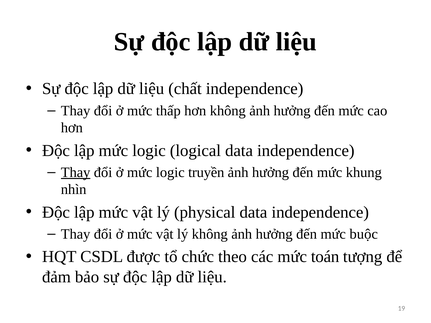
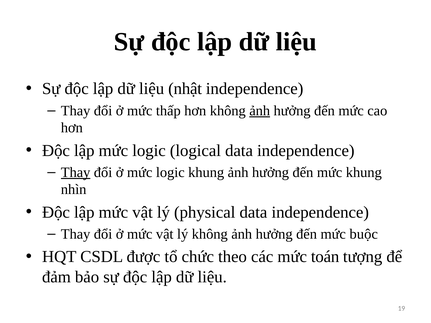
chất: chất -> nhật (185, 89)
ảnh underline: none -> present (260, 111)
logic truyền: truyền -> khung (206, 172)
